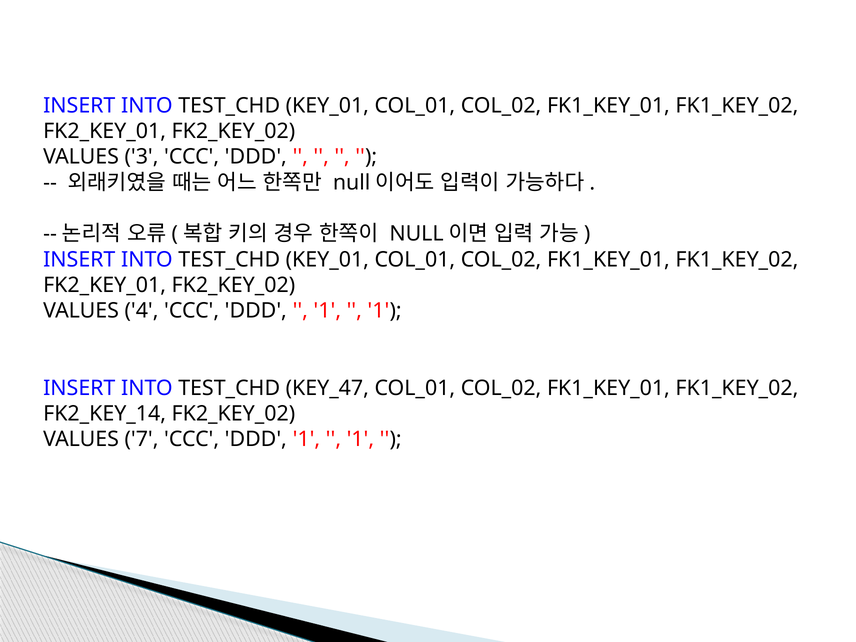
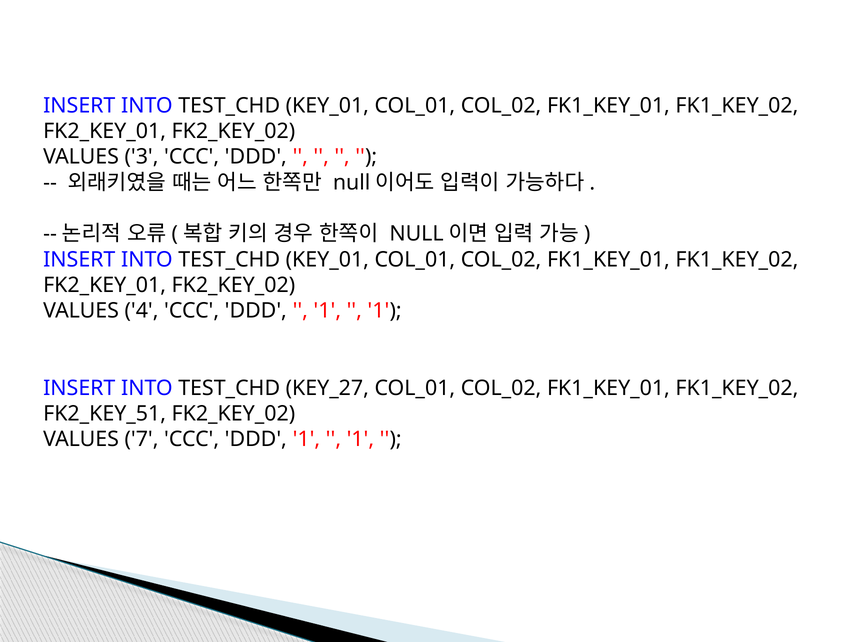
KEY_47: KEY_47 -> KEY_27 (327, 388)
FK2_KEY_14: FK2_KEY_14 -> FK2_KEY_51 (105, 414)
